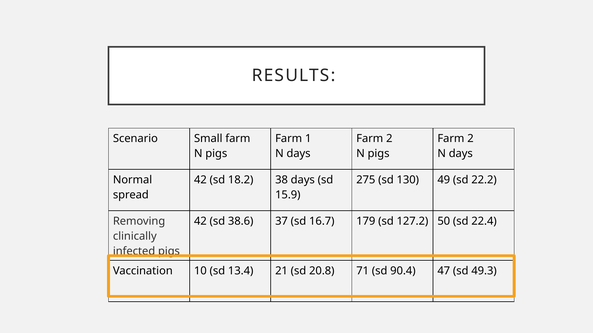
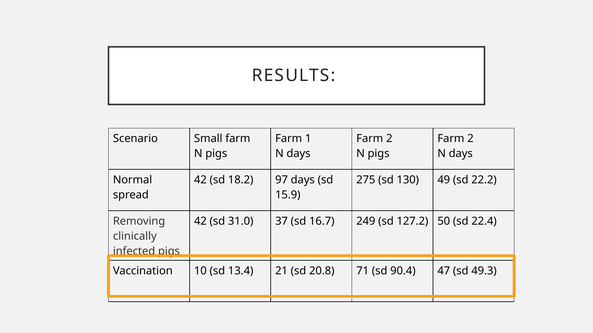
38: 38 -> 97 (282, 180)
38.6: 38.6 -> 31.0 (241, 221)
179: 179 -> 249 (366, 221)
